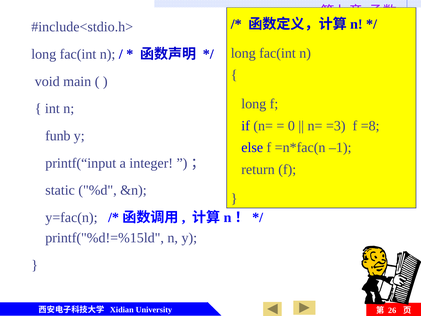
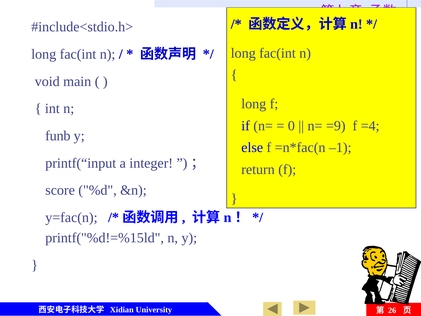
=3: =3 -> =9 (336, 126)
=8: =8 -> =4 (370, 126)
static: static -> score (60, 190)
